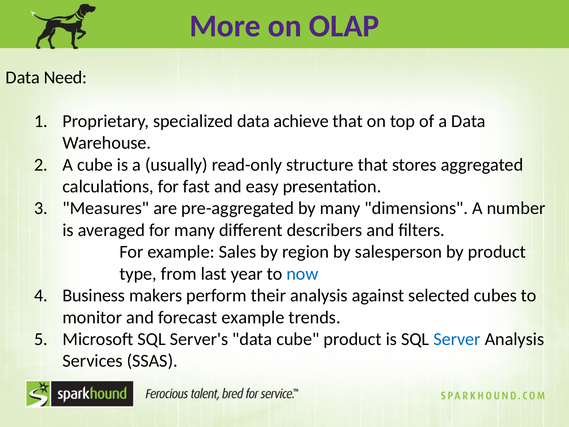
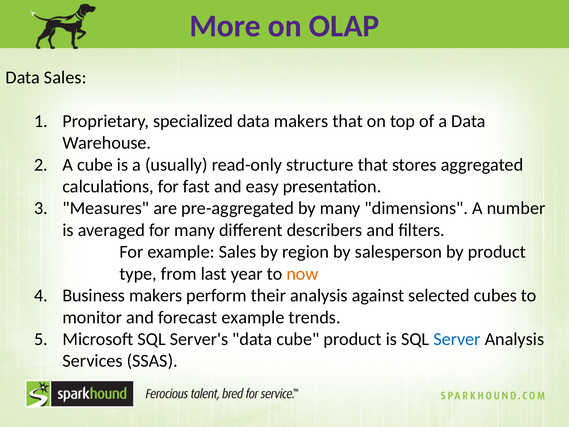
Data Need: Need -> Sales (65, 77)
data achieve: achieve -> makers (301, 121)
now colour: blue -> orange (302, 274)
